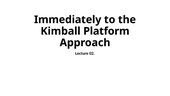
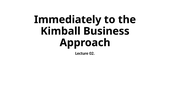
Platform: Platform -> Business (106, 31)
